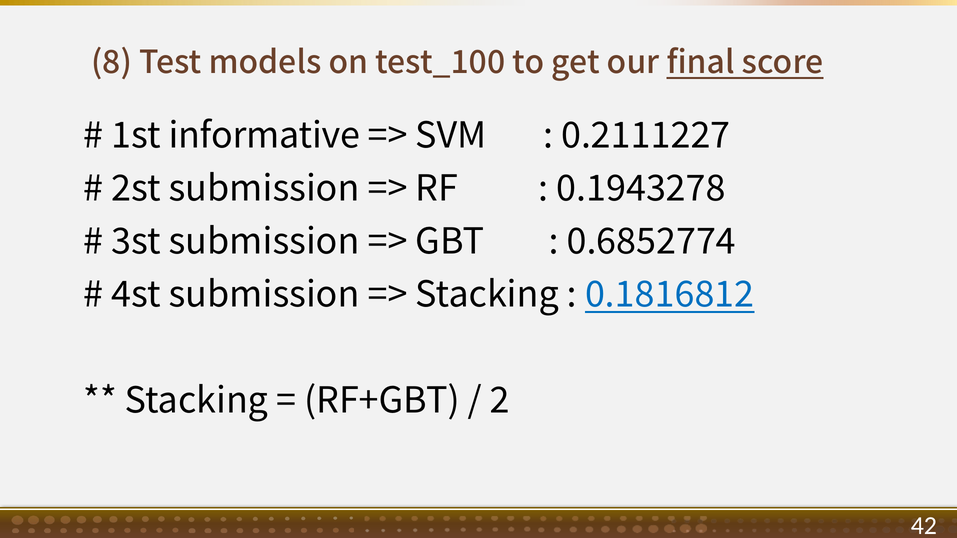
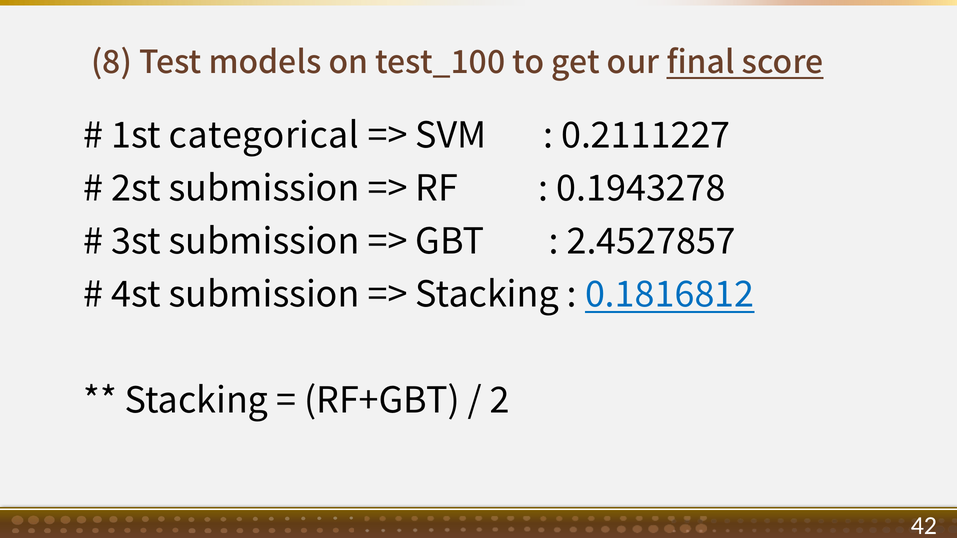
informative: informative -> categorical (264, 136)
0.6852774: 0.6852774 -> 2.4527857 (651, 242)
